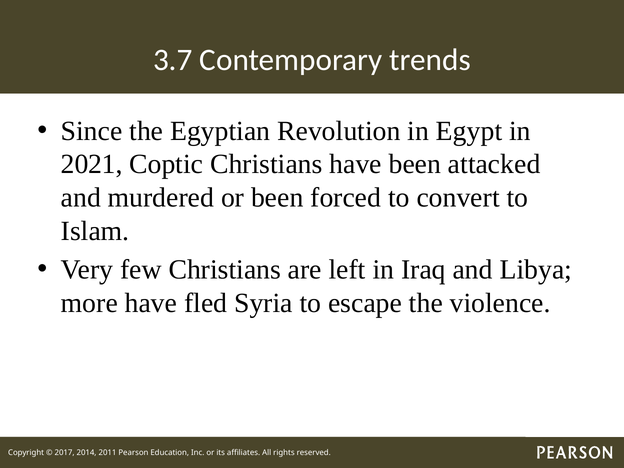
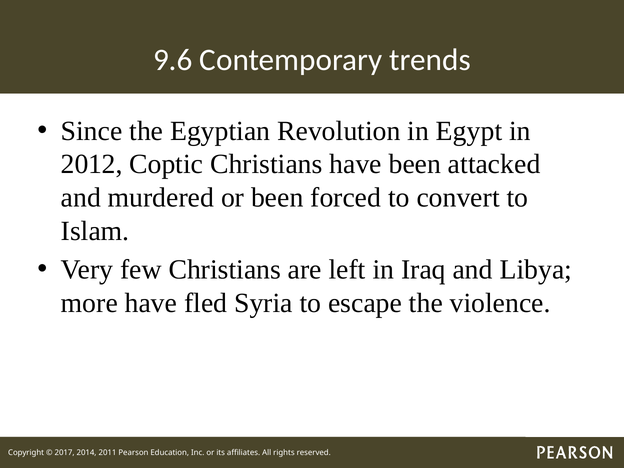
3.7: 3.7 -> 9.6 (173, 60)
2021: 2021 -> 2012 (92, 164)
